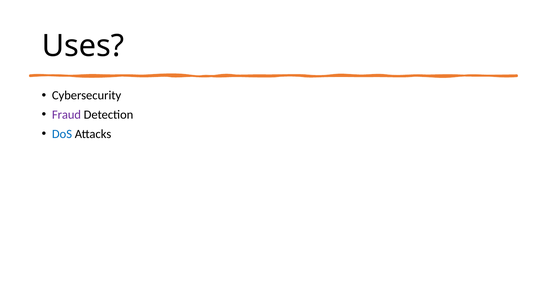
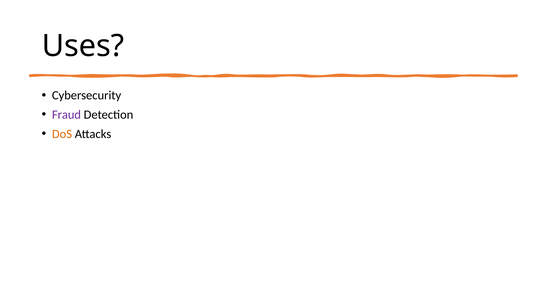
DoS colour: blue -> orange (62, 134)
